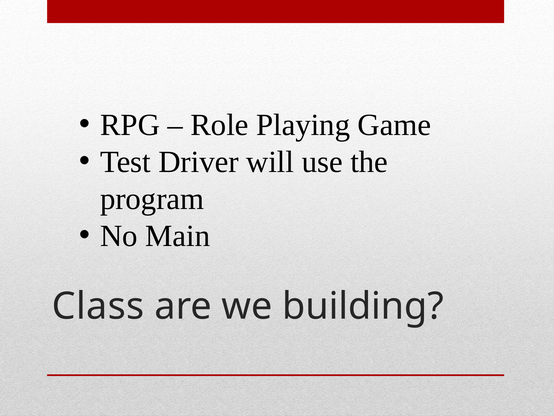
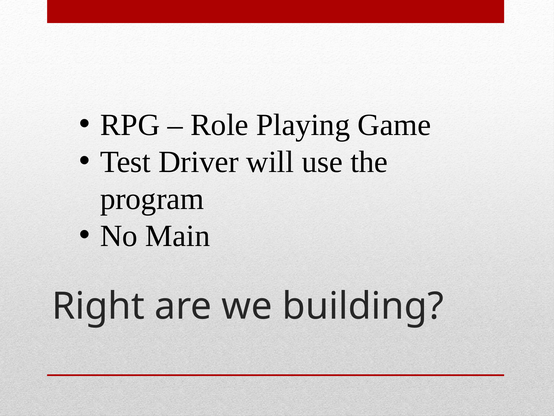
Class: Class -> Right (98, 306)
